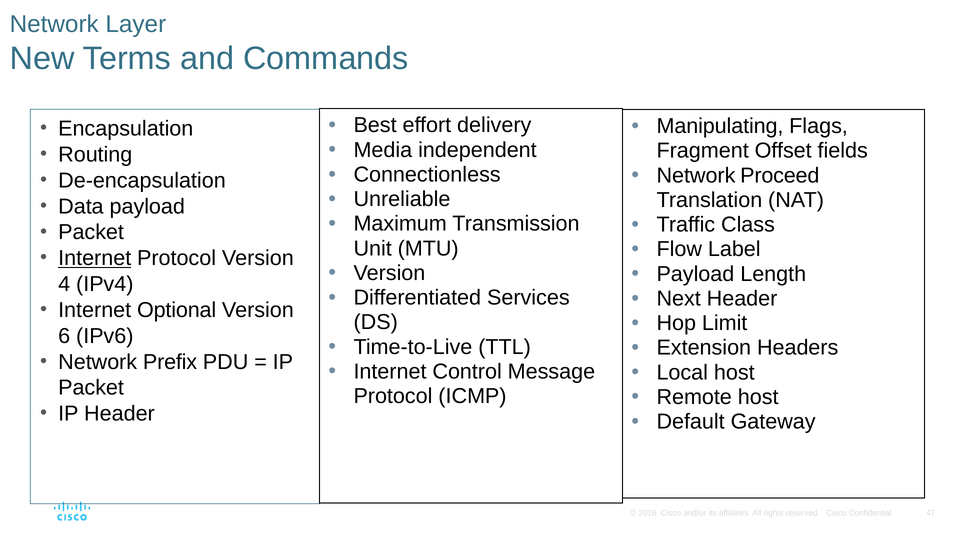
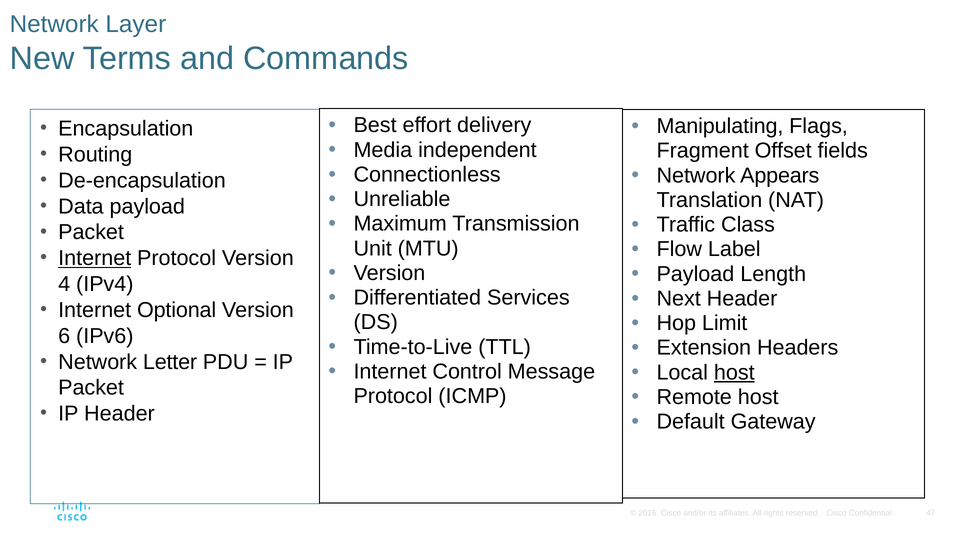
Proceed: Proceed -> Appears (780, 175)
Prefix: Prefix -> Letter (170, 362)
host underline: none -> present (734, 372)
